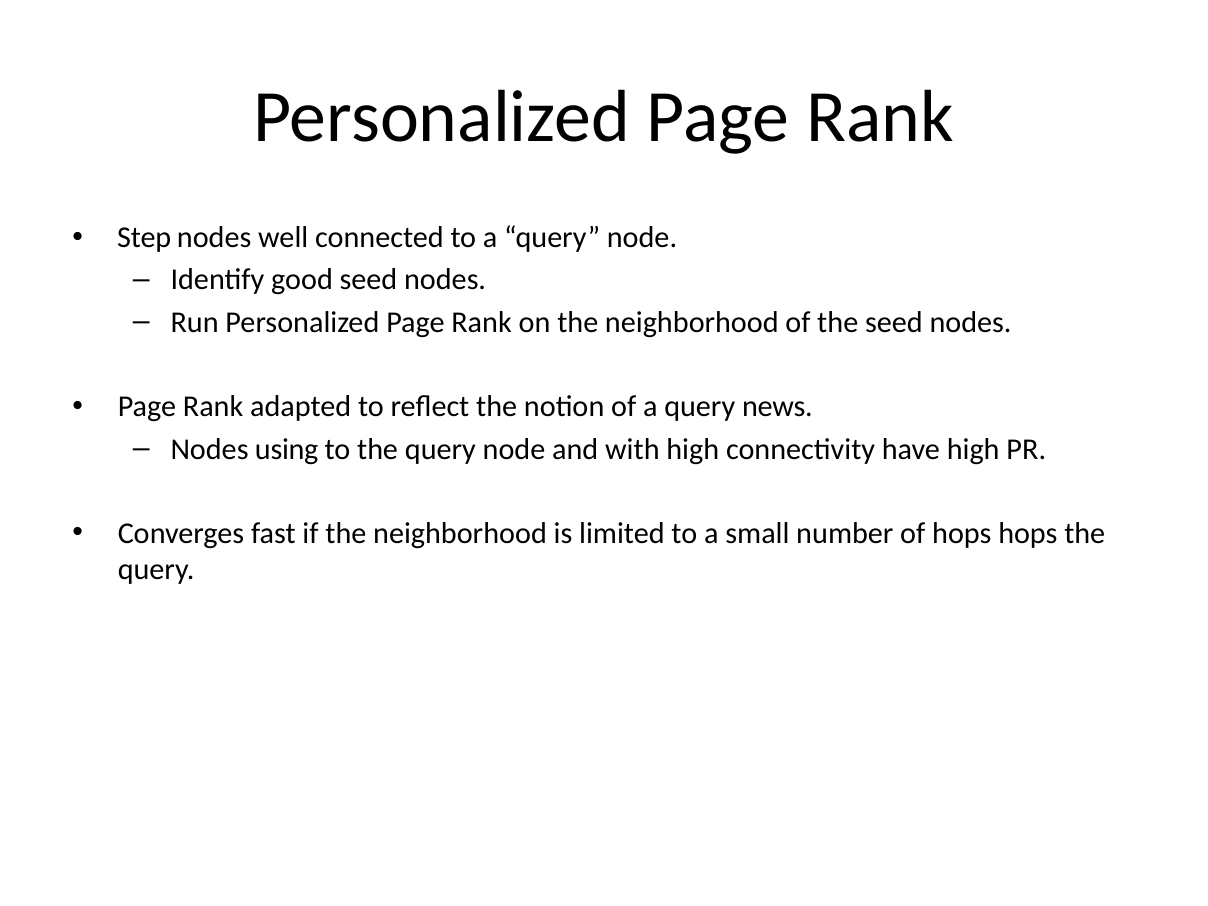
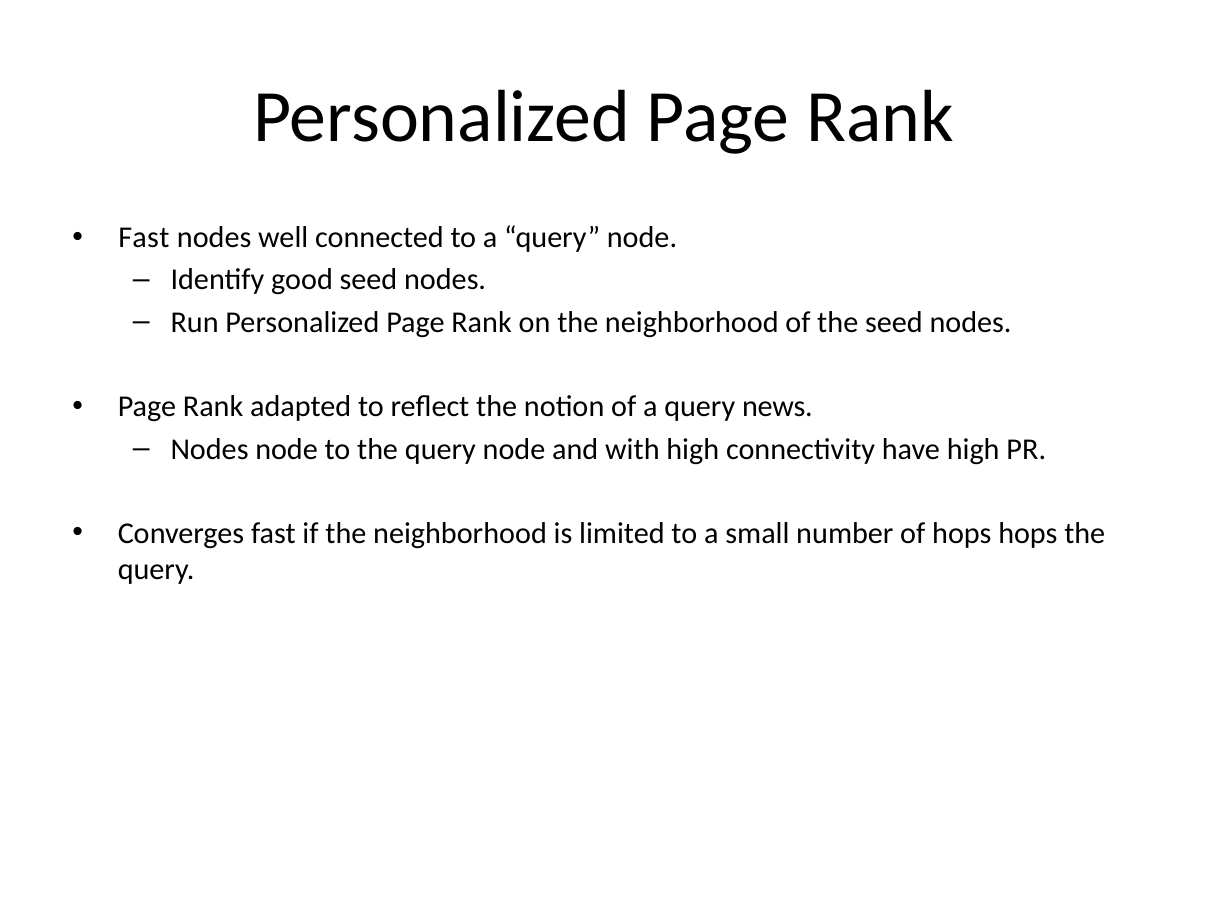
Step: Step -> Fast (144, 238)
Nodes using: using -> node (287, 449)
